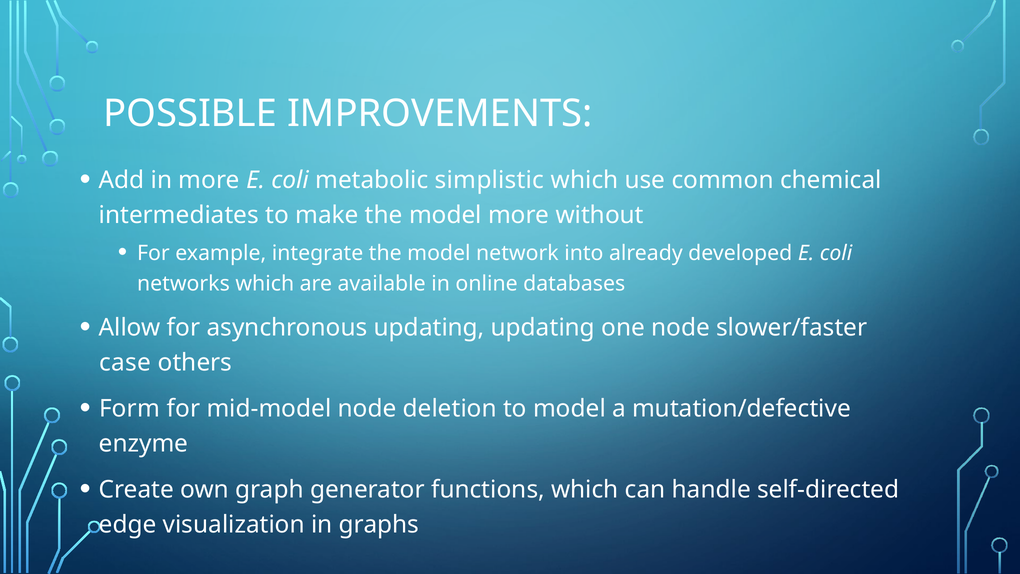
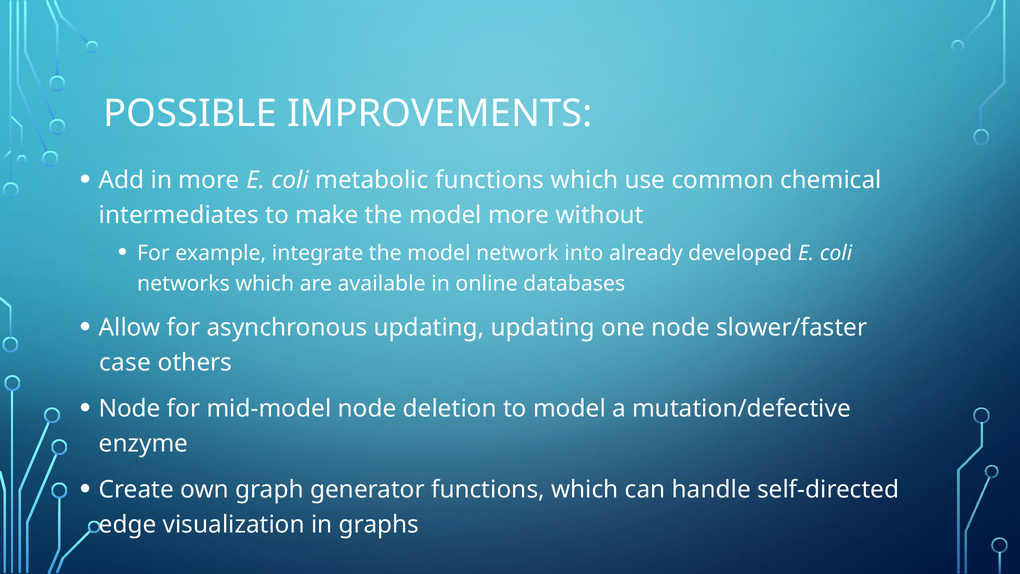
metabolic simplistic: simplistic -> functions (490, 180)
Form: Form -> Node (130, 408)
